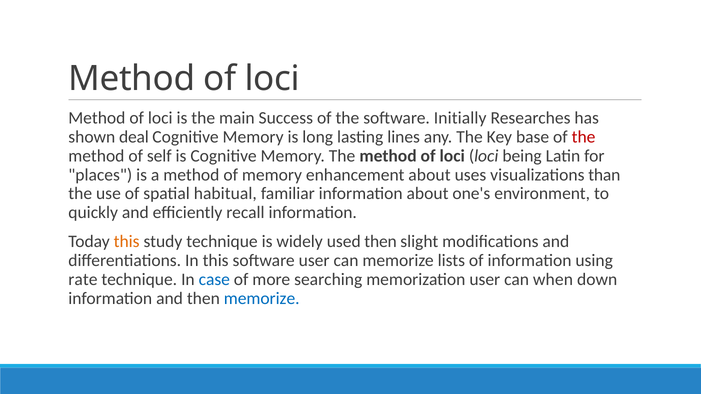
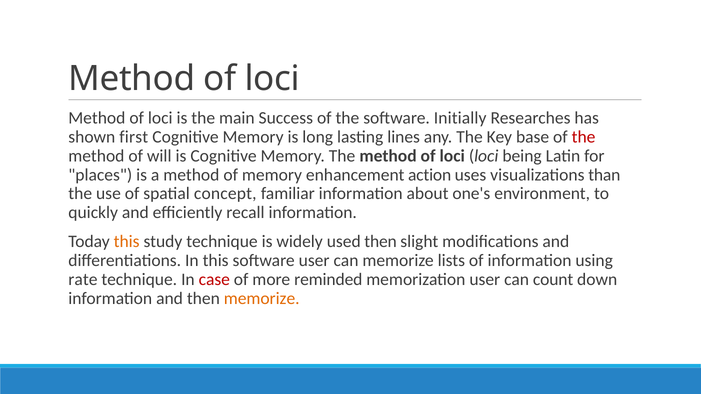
deal: deal -> first (134, 137)
self: self -> will (159, 156)
enhancement about: about -> action (430, 175)
habitual: habitual -> concept (225, 194)
case colour: blue -> red (214, 280)
searching: searching -> reminded (328, 280)
when: when -> count (553, 280)
memorize colour: blue -> orange (262, 299)
